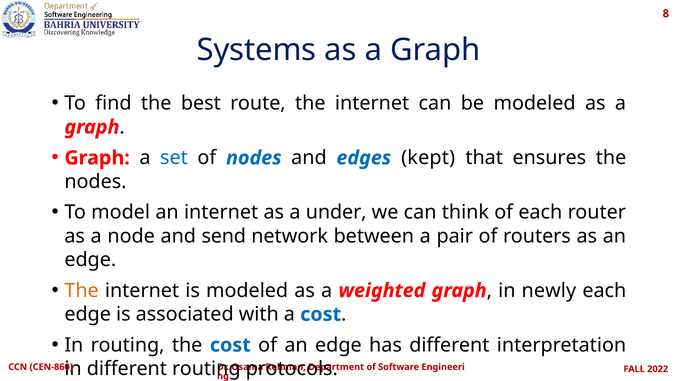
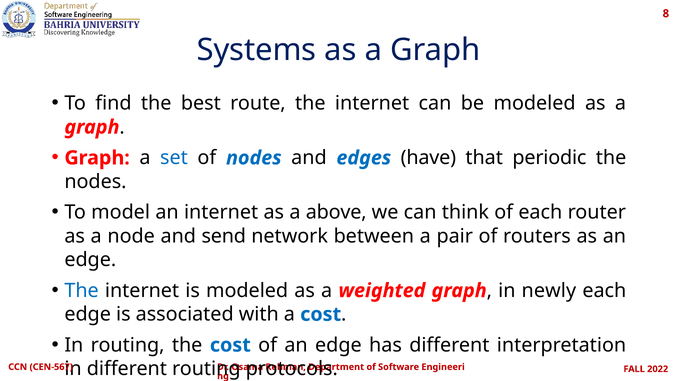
kept: kept -> have (428, 158)
ensures: ensures -> periodic (549, 158)
under: under -> above (336, 213)
The colour: orange -> blue (82, 291)
CEN-860: CEN-860 -> CEN-567 (51, 367)
